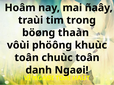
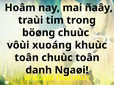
böøng thaàn: thaàn -> chuùc (73, 33)
phöông: phöông -> xuoáng (52, 45)
